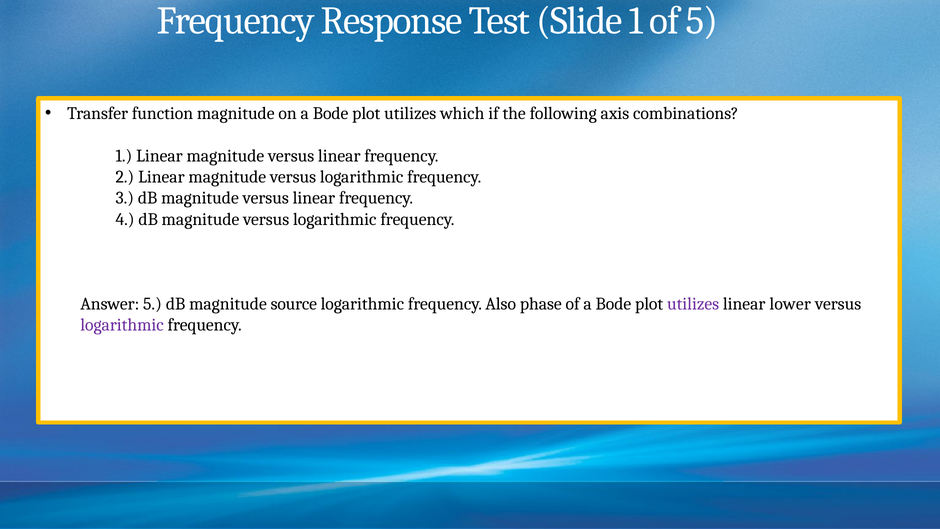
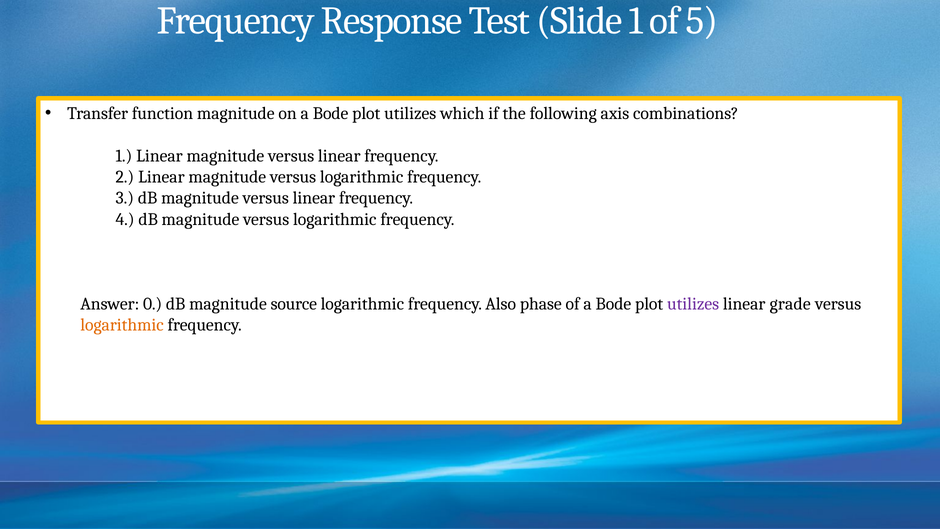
Answer 5: 5 -> 0 (153, 304)
lower: lower -> grade (790, 304)
logarithmic colour: purple -> orange (122, 325)
